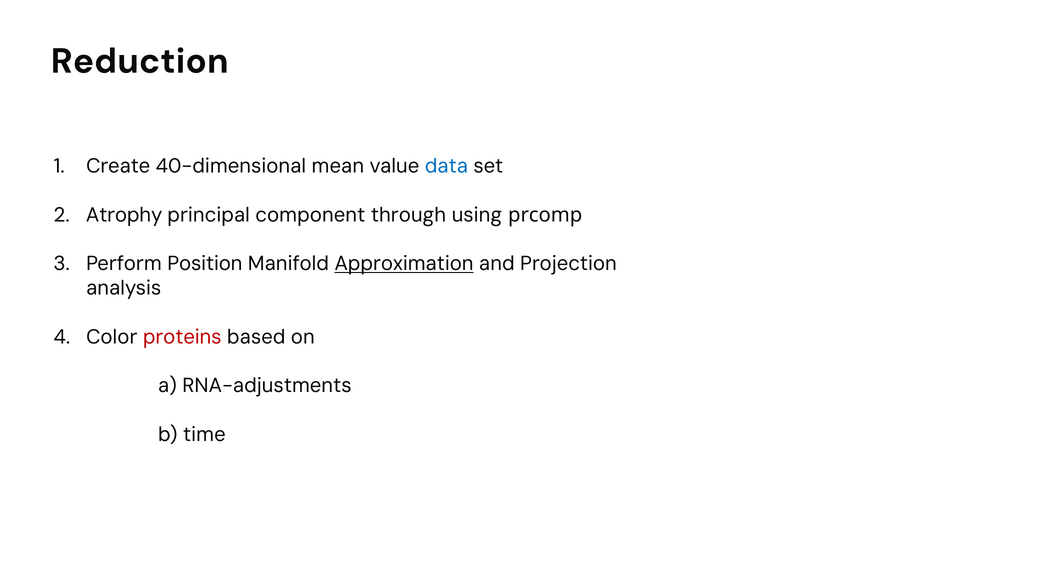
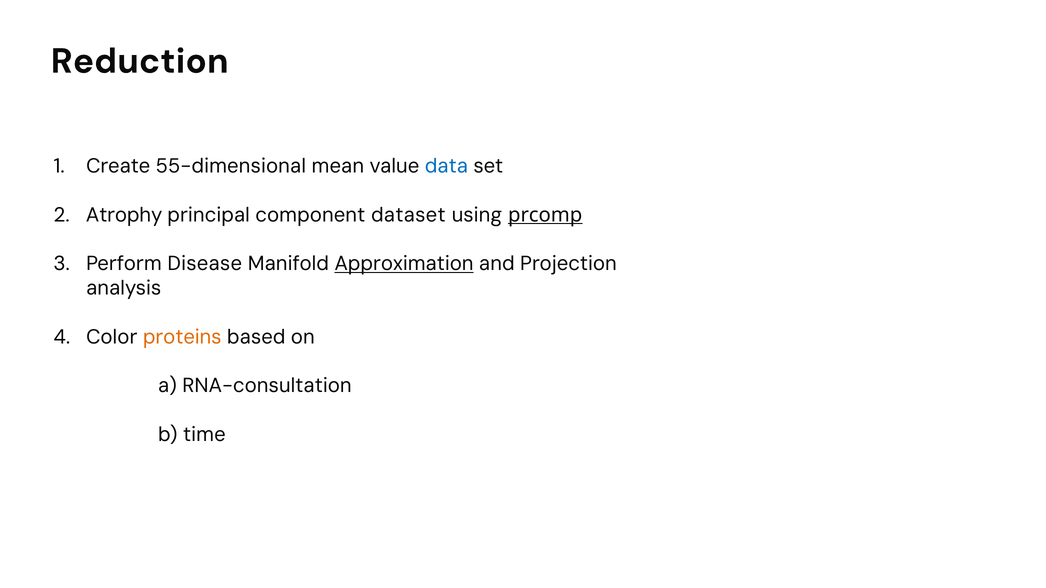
40-dimensional: 40-dimensional -> 55-dimensional (231, 166)
through: through -> dataset (408, 215)
prcomp underline: none -> present (545, 215)
Position: Position -> Disease (205, 264)
proteins colour: red -> orange (182, 337)
RNA-adjustments: RNA-adjustments -> RNA-consultation (267, 386)
